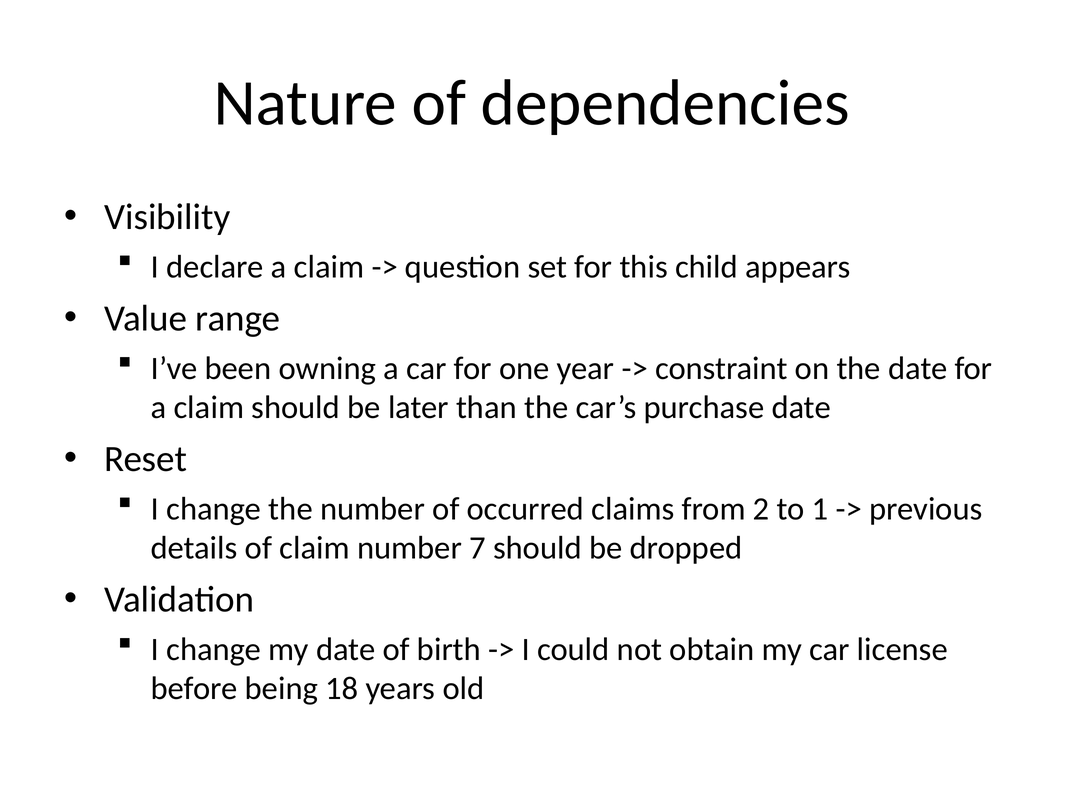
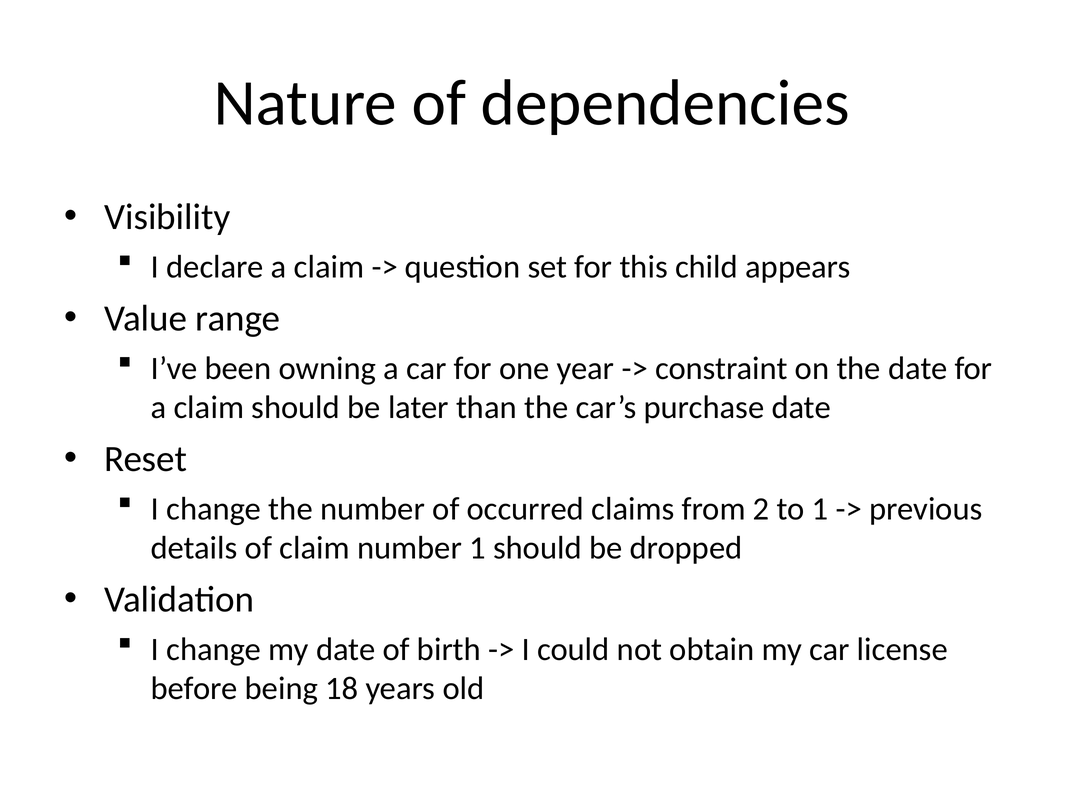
number 7: 7 -> 1 (478, 548)
